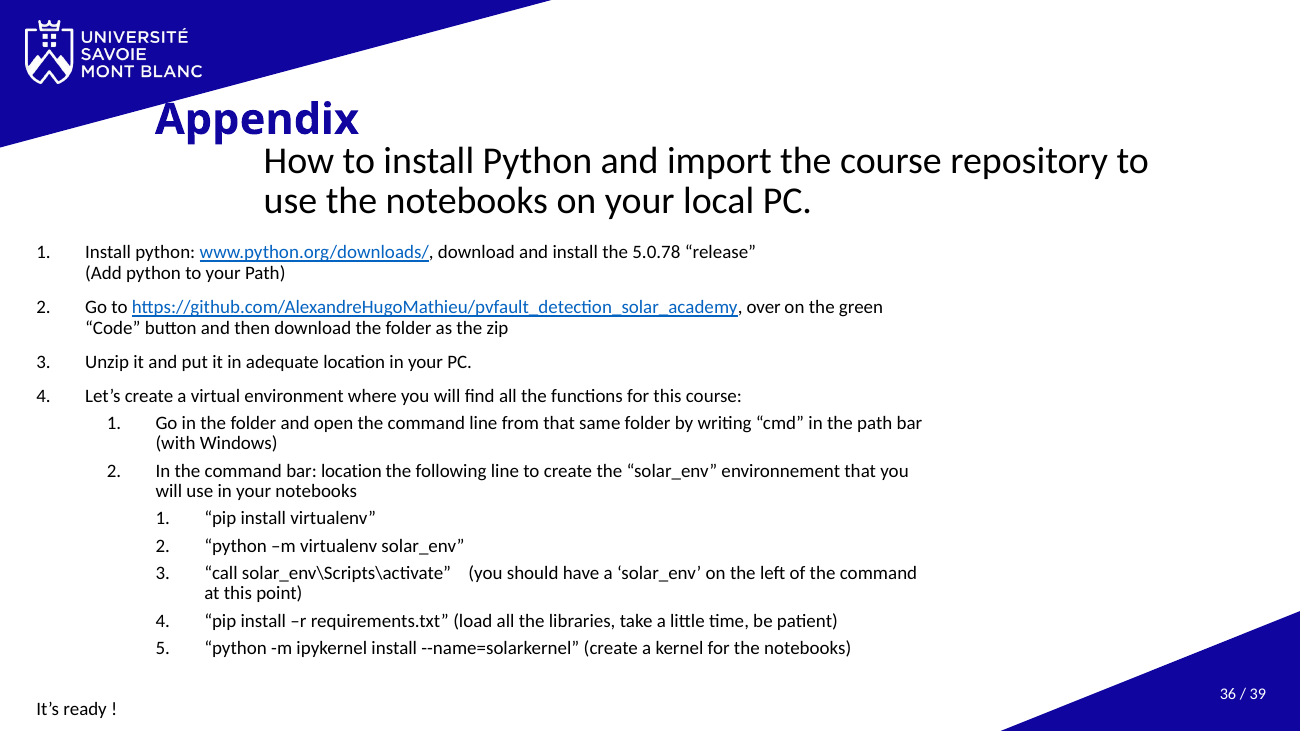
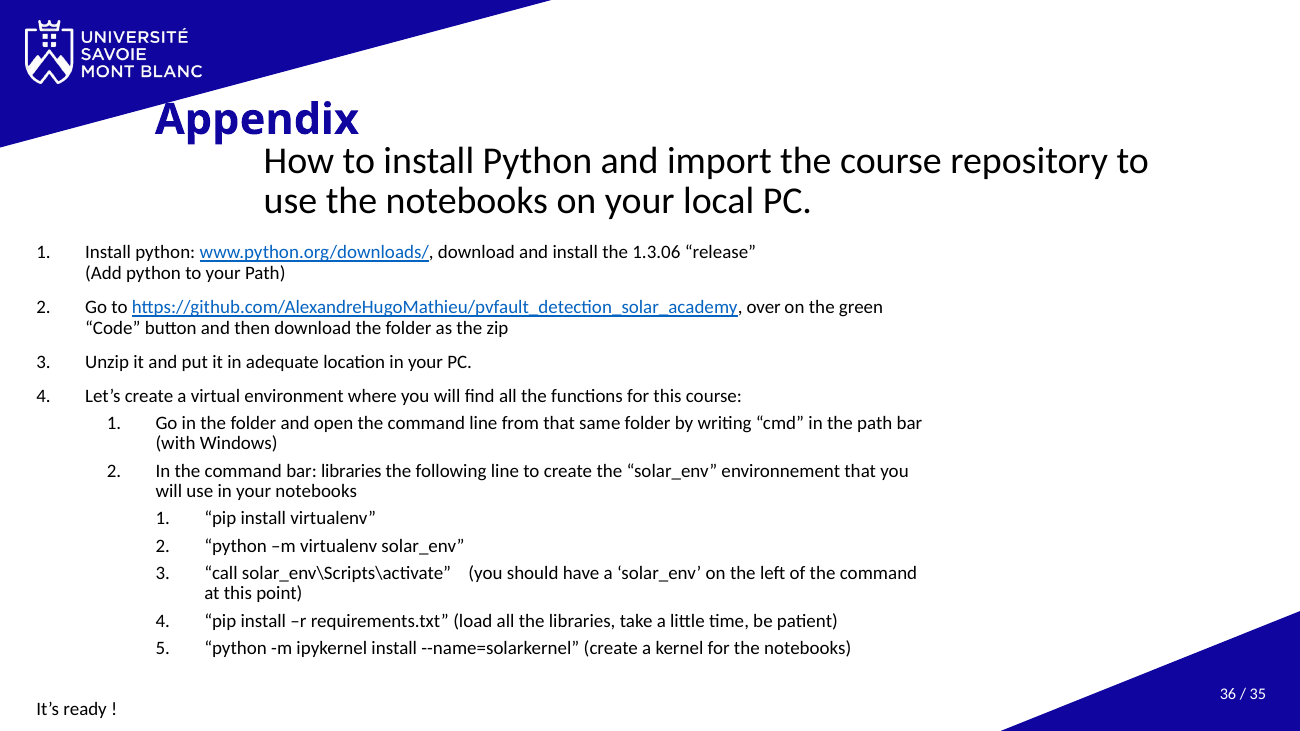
5.0.78: 5.0.78 -> 1.3.06 (656, 253)
bar location: location -> libraries (351, 471)
39: 39 -> 35 (1258, 694)
